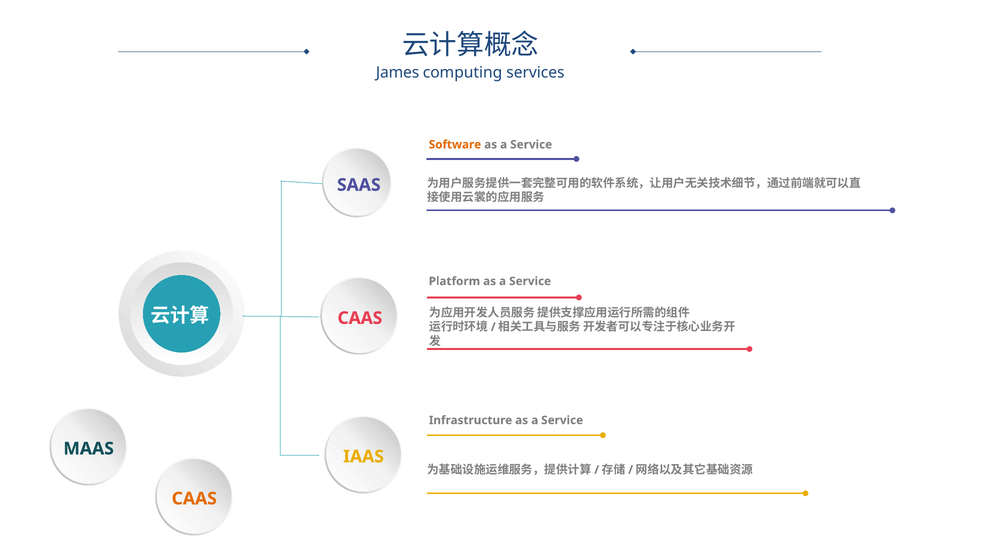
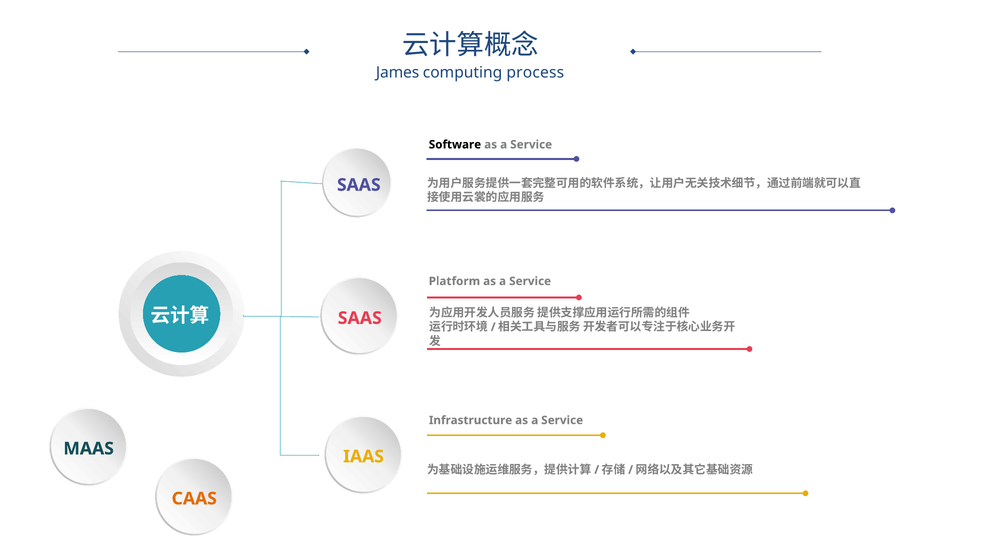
services: services -> process (535, 73)
Software colour: orange -> black (455, 145)
CAAS: CAAS -> SAAS (360, 318)
